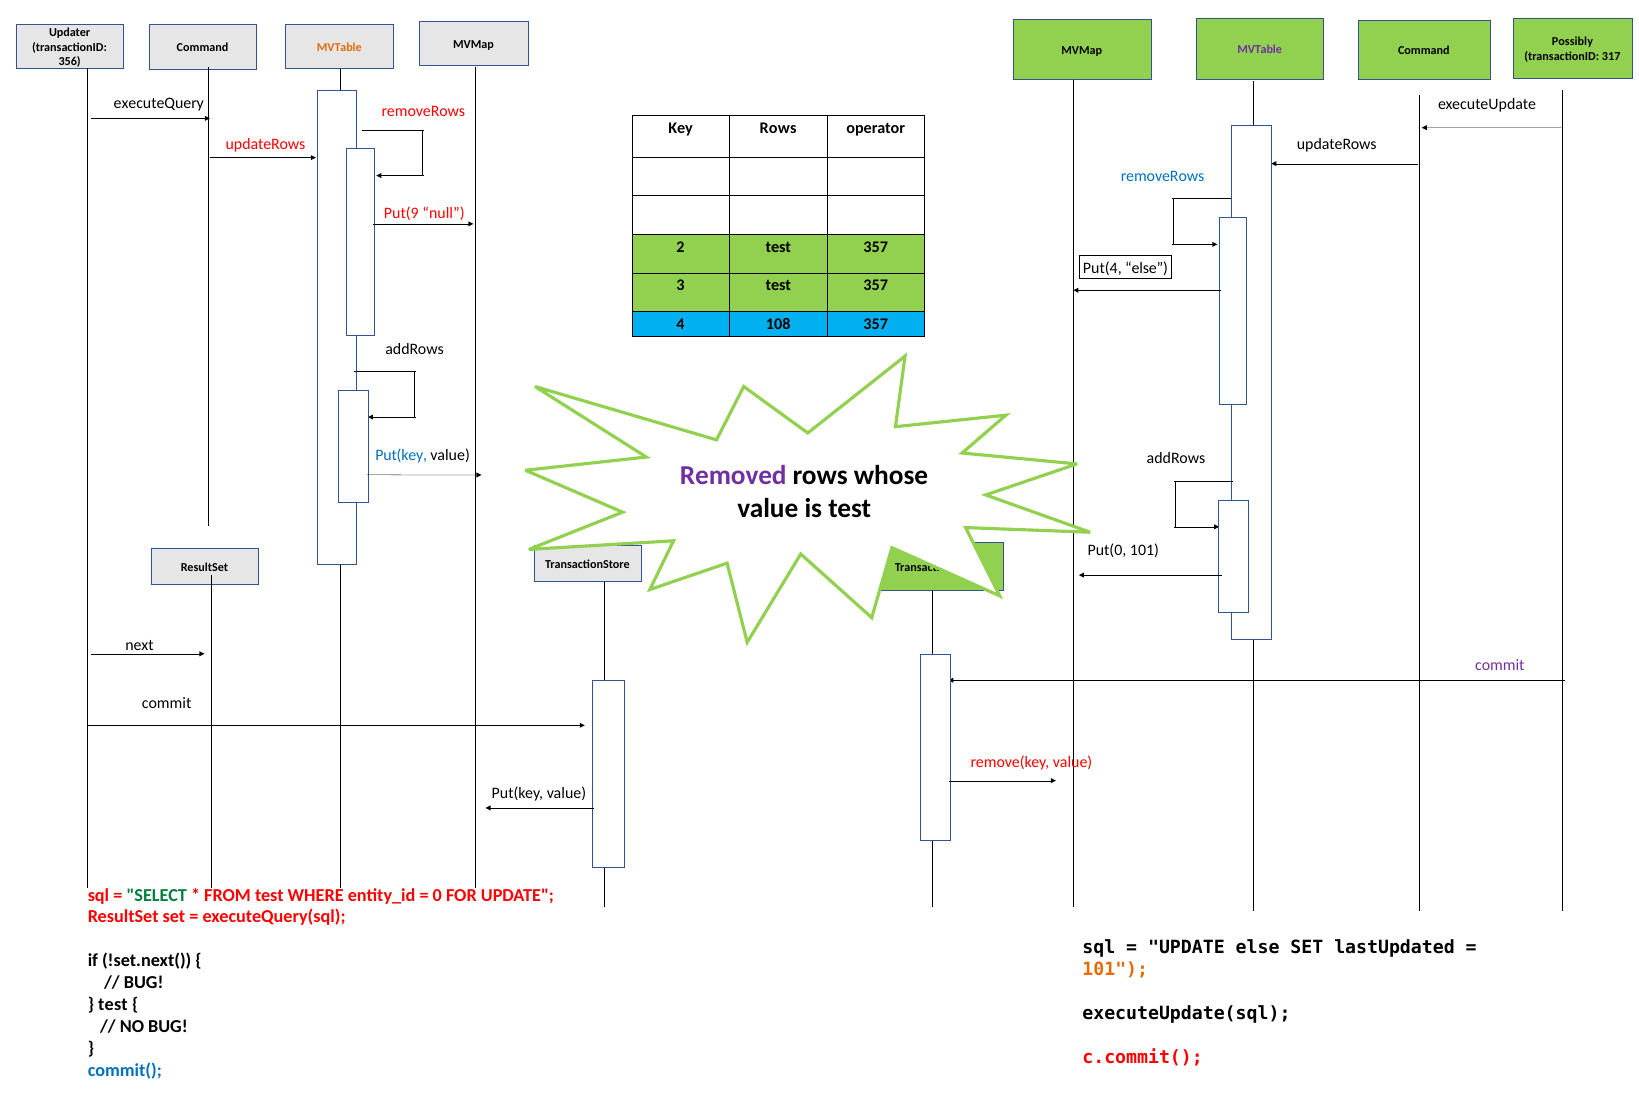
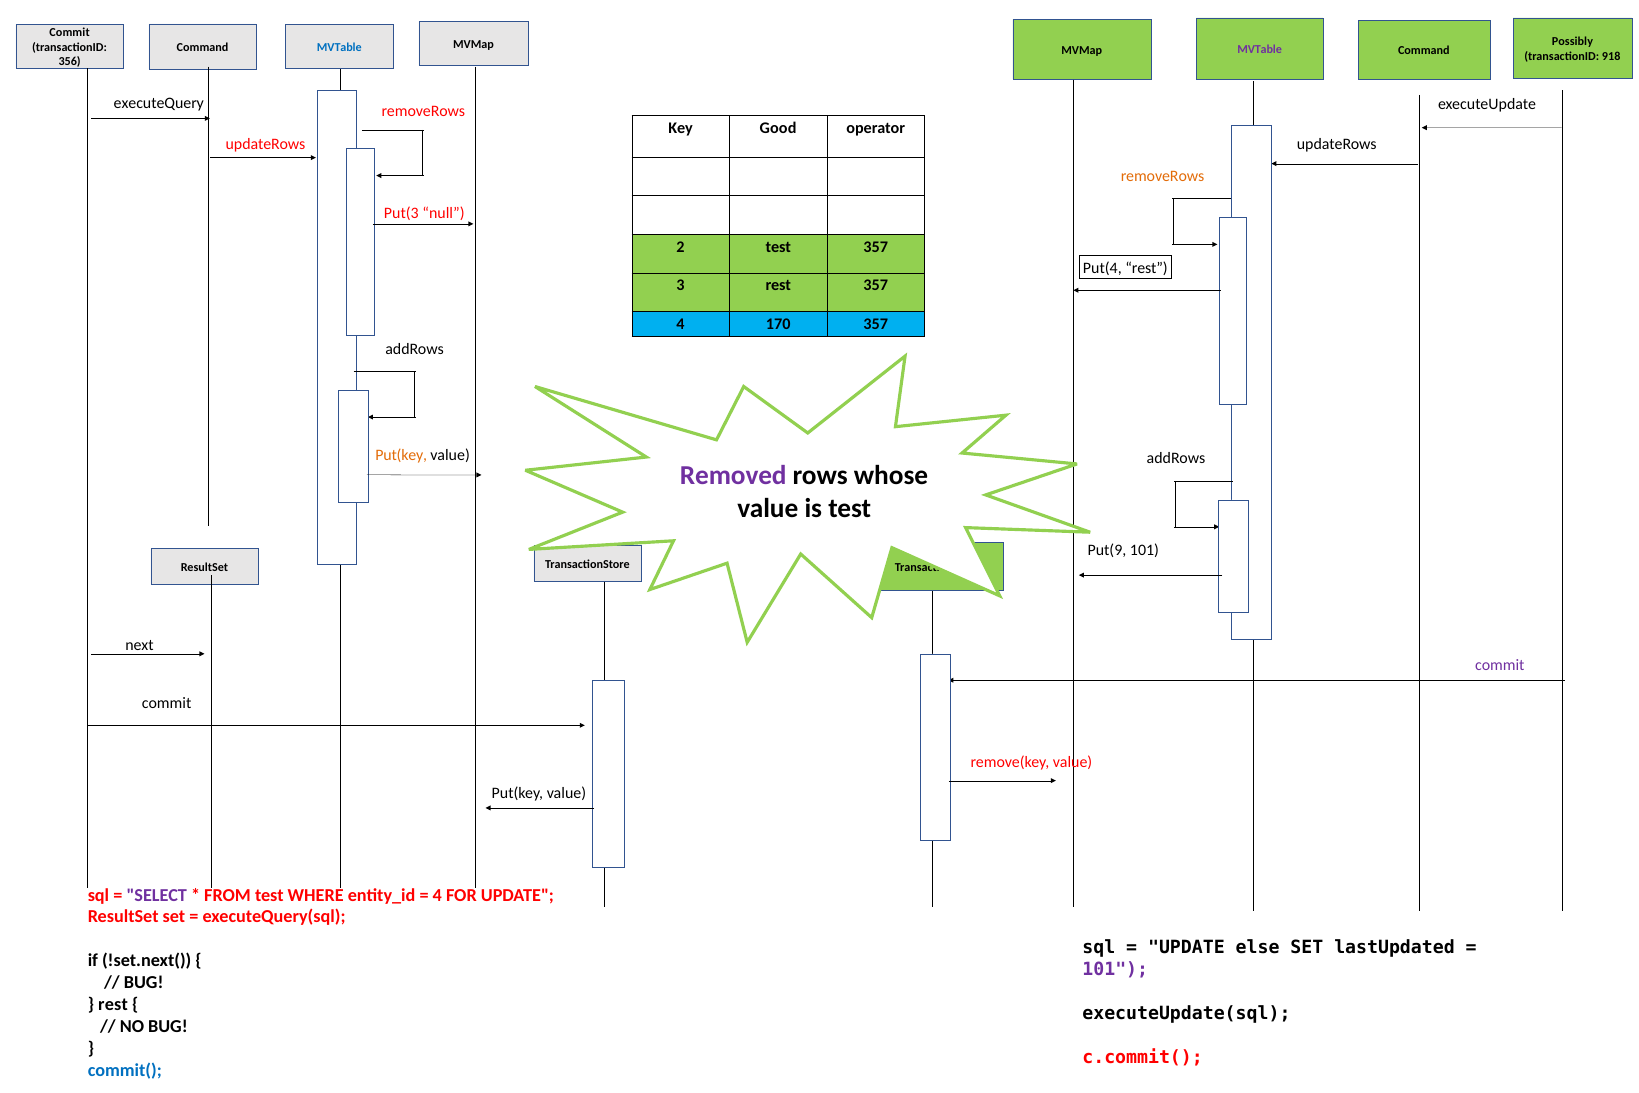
Updater: Updater -> Commit (70, 33)
MVTable colour: orange -> blue (339, 47)
317: 317 -> 918 (1611, 56)
Key Rows: Rows -> Good (778, 128)
removeRows colour: blue -> orange (1163, 176)
Put(9: Put(9 -> Put(3 (401, 213)
Put(4 else: else -> rest (1147, 268)
3 test: test -> rest (778, 286)
108: 108 -> 170 (778, 324)
Put(key colour: blue -> orange (401, 455)
Put(0: Put(0 -> Put(9 (1107, 550)
SELECT colour: green -> purple (157, 895)
0: 0 -> 4 (437, 895)
101 colour: orange -> purple (1115, 969)
test: test -> rest (113, 1004)
